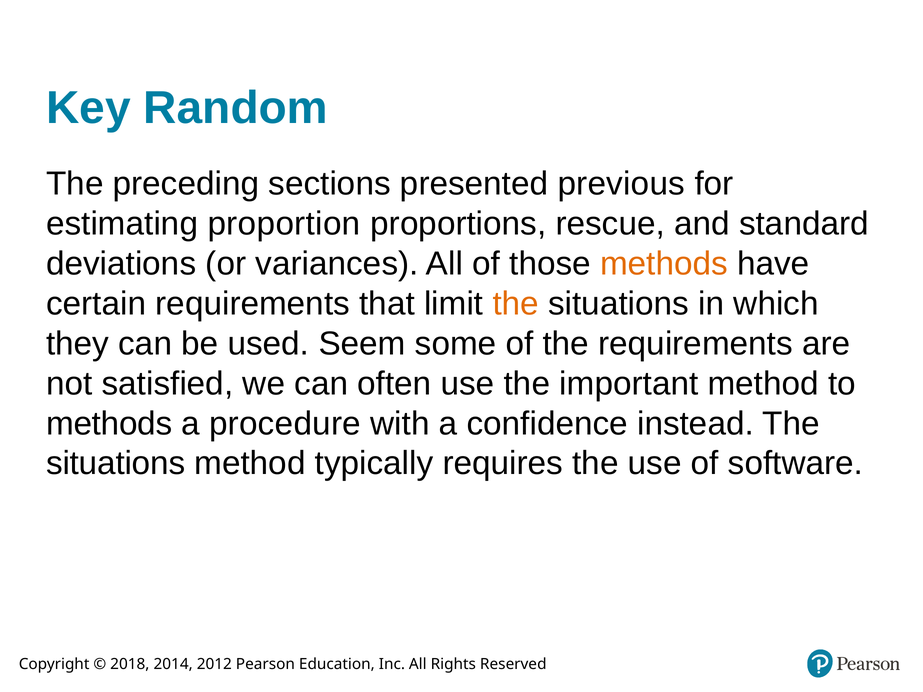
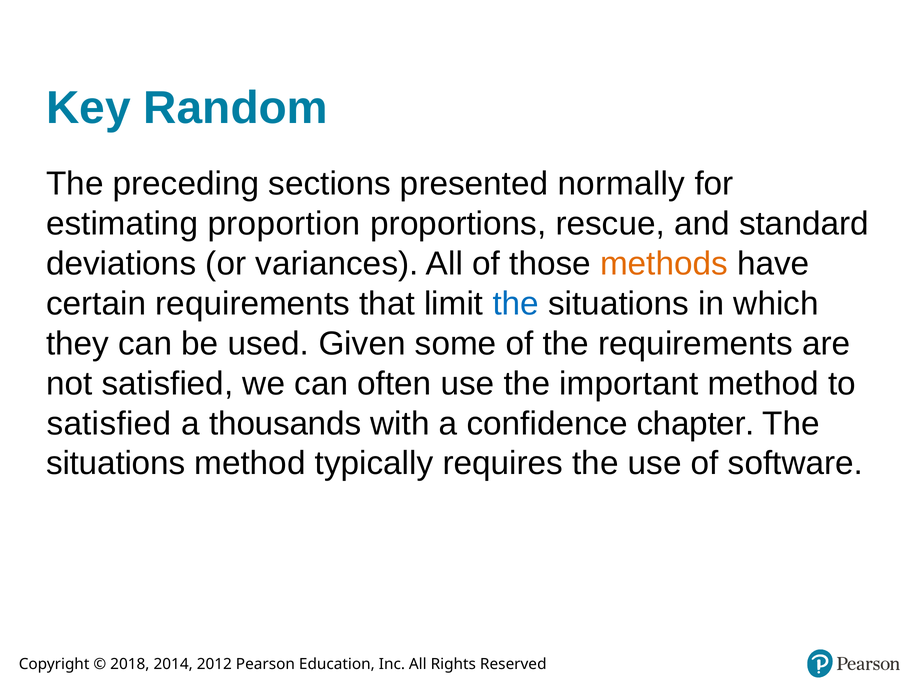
previous: previous -> normally (621, 184)
the colour: orange -> blue (516, 304)
Seem: Seem -> Given (362, 344)
methods: methods -> satisfied (109, 424)
procedure: procedure -> thousands (285, 424)
instead: instead -> chapter (696, 424)
